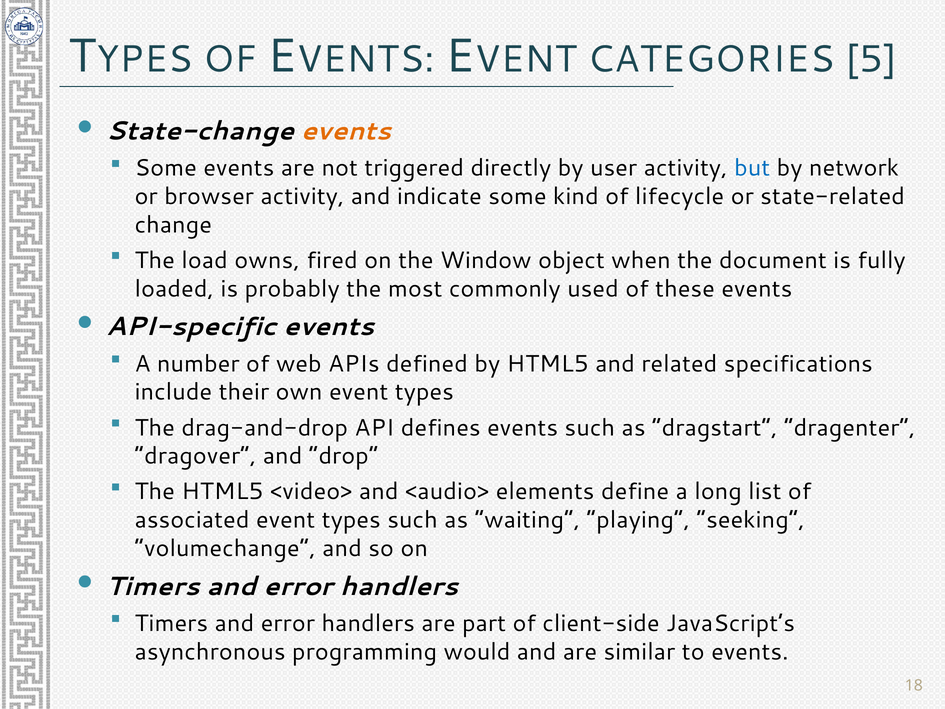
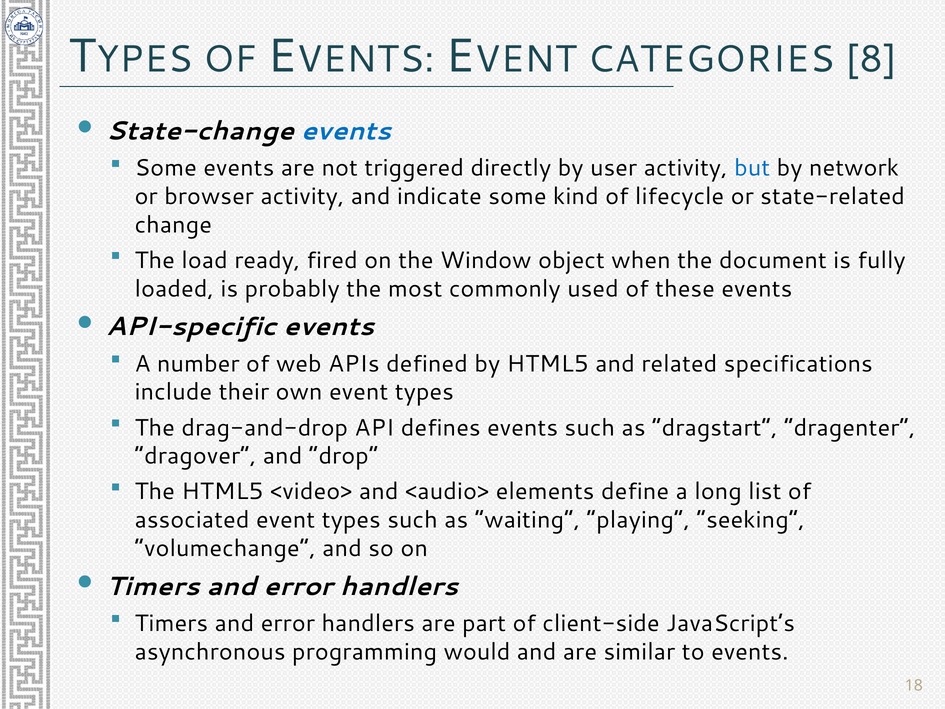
5: 5 -> 8 (871, 59)
events colour: orange -> blue (346, 131)
owns: owns -> ready (267, 260)
